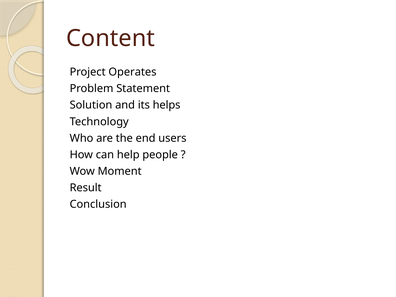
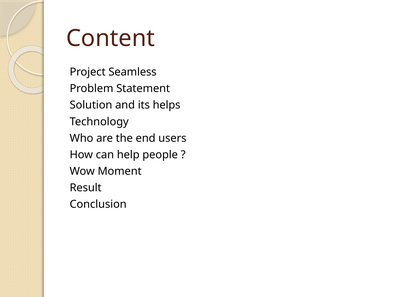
Operates: Operates -> Seamless (133, 72)
